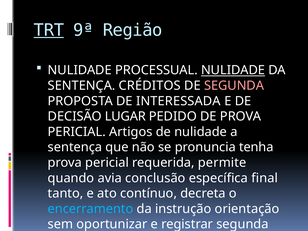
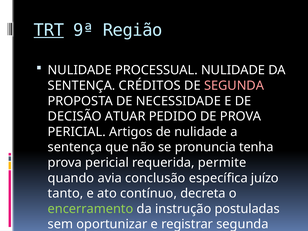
NULIDADE underline: present -> none (233, 70)
INTERESSADA: INTERESSADA -> NECESSIDADE (178, 101)
LUGAR: LUGAR -> ATUAR (125, 116)
final: final -> juízo (265, 178)
encerramento colour: light blue -> light green (91, 209)
orientação: orientação -> postuladas (247, 209)
